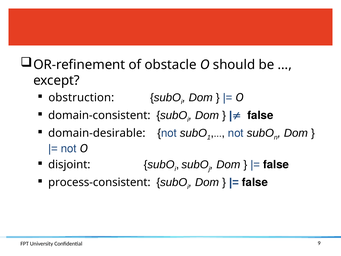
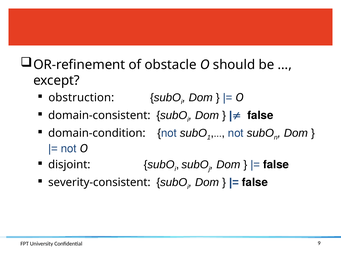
domain-desirable: domain-desirable -> domain-condition (97, 133)
process-consistent: process-consistent -> severity-consistent (99, 182)
